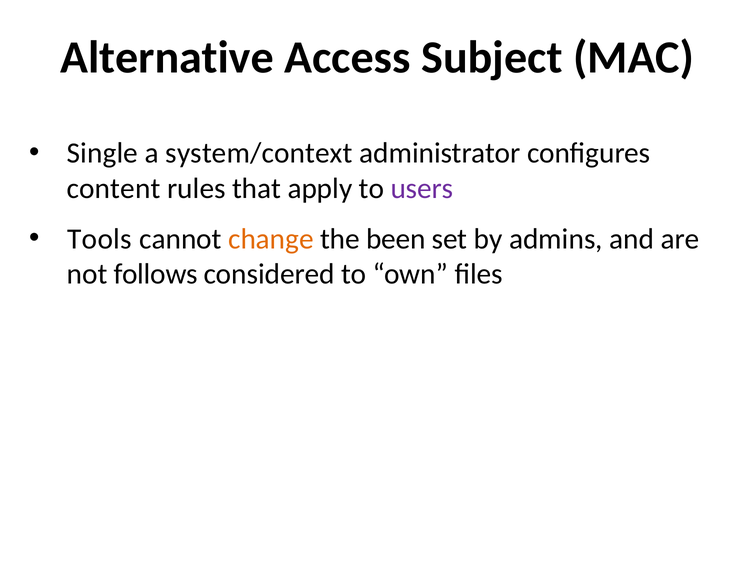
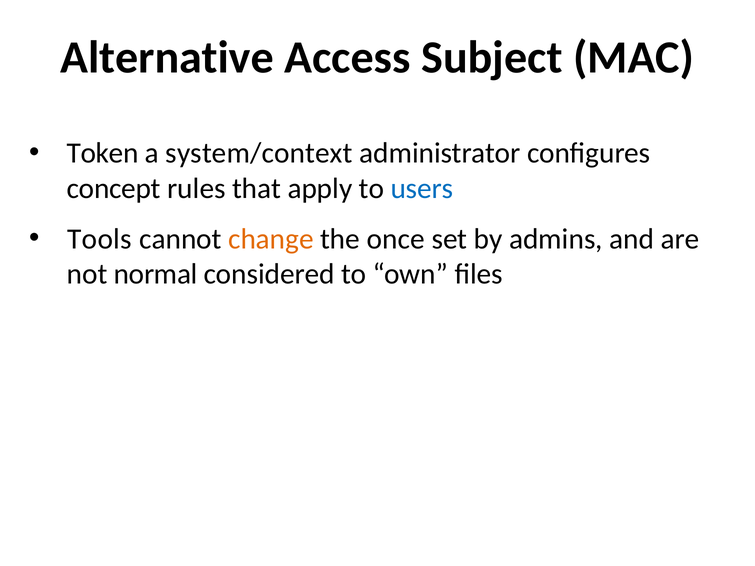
Single: Single -> Token (103, 153)
content: content -> concept (114, 189)
users colour: purple -> blue (422, 189)
been: been -> once (396, 239)
follows: follows -> normal (156, 274)
